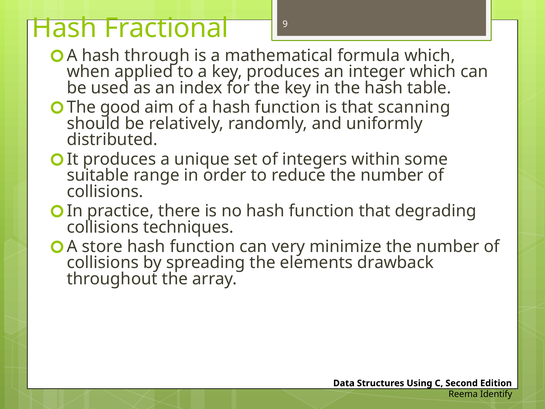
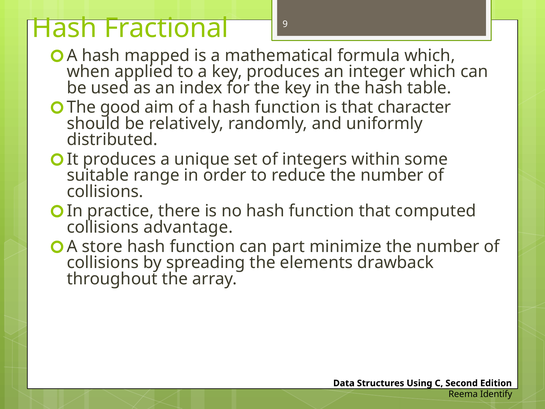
through: through -> mapped (157, 56)
scanning: scanning -> character (414, 107)
degrading: degrading -> computed (436, 211)
techniques: techniques -> advantage (188, 227)
very: very -> part (288, 246)
